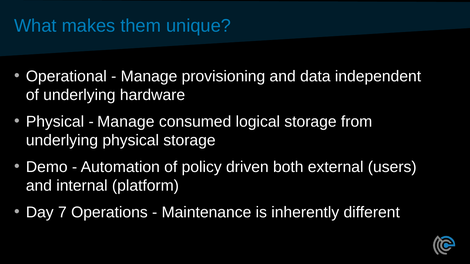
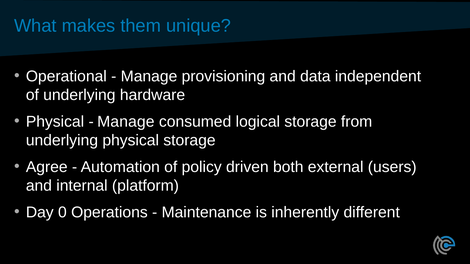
Demo: Demo -> Agree (47, 167)
7: 7 -> 0 (62, 213)
